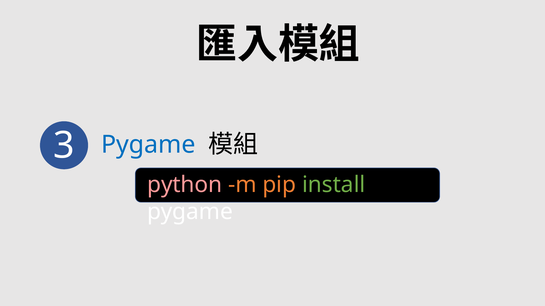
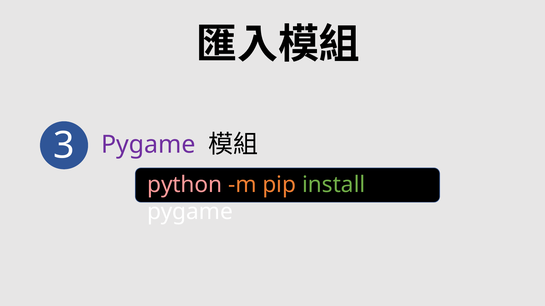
Pygame colour: blue -> purple (148, 145)
